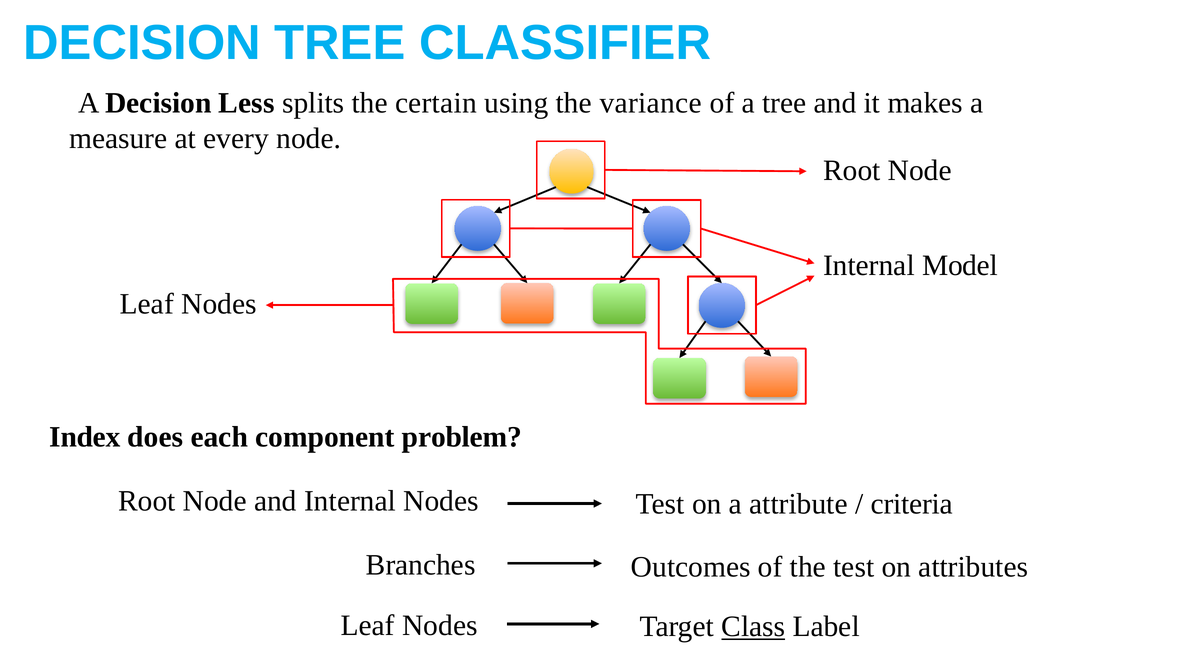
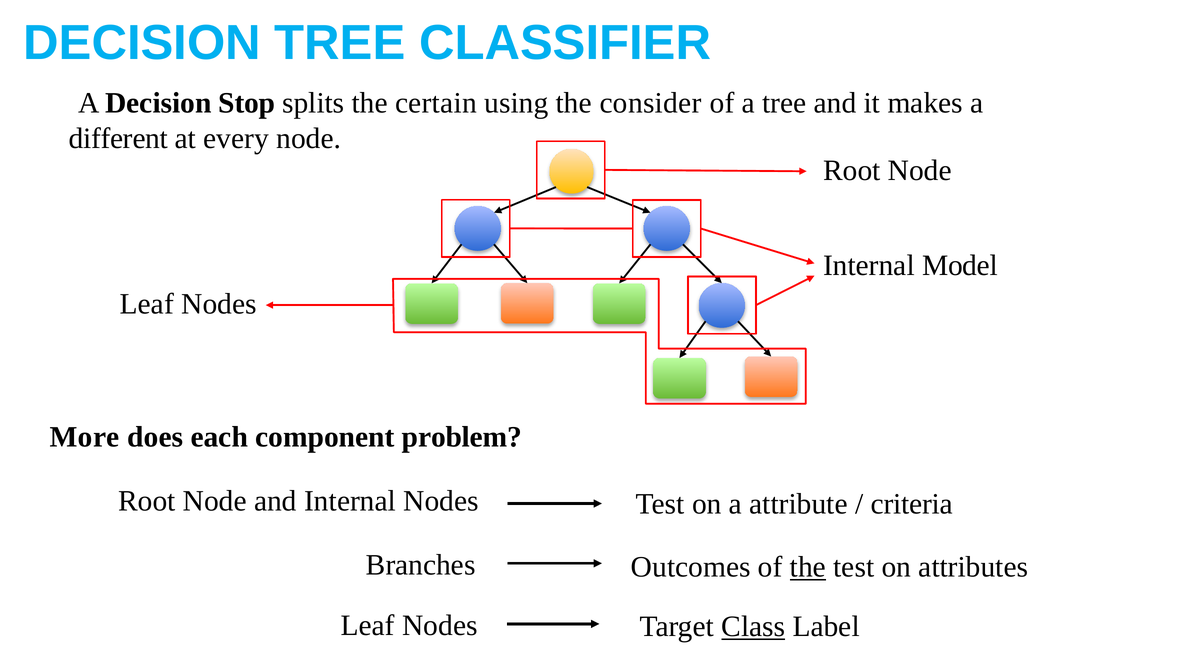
Less: Less -> Stop (247, 103)
variance: variance -> consider (651, 103)
measure: measure -> different (118, 138)
Index: Index -> More (85, 437)
the underline: none -> present (808, 566)
